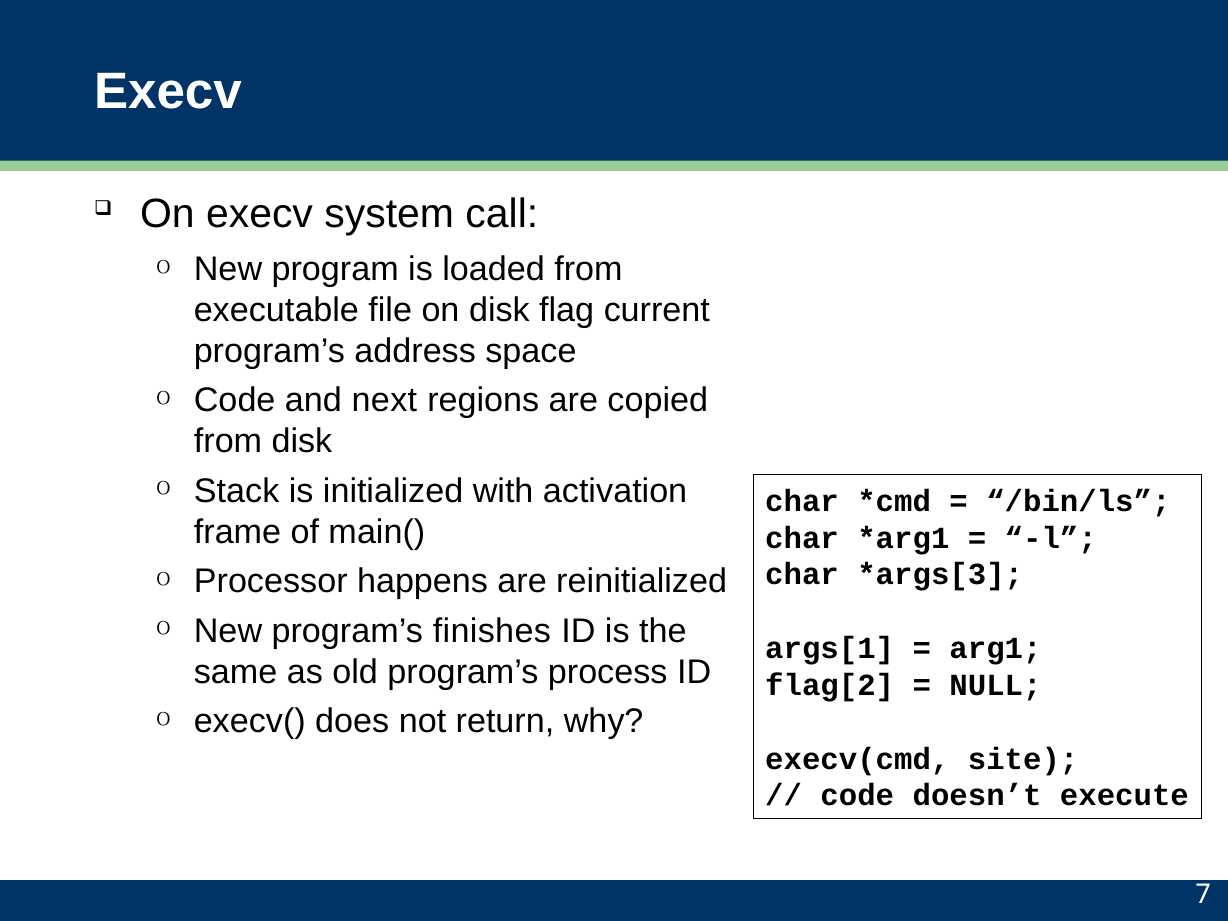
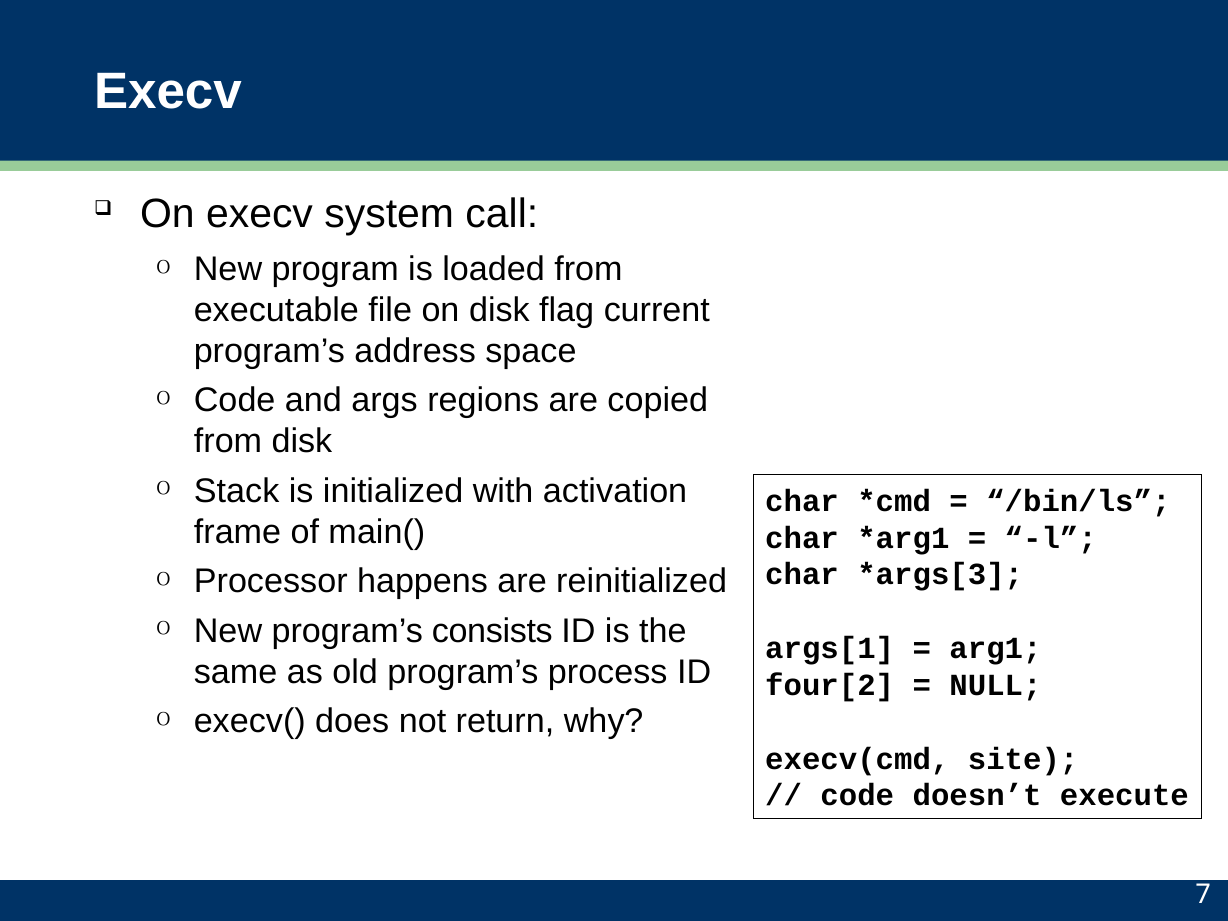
next: next -> args (385, 401)
finishes: finishes -> consists (492, 631)
flag[2: flag[2 -> four[2 (830, 685)
